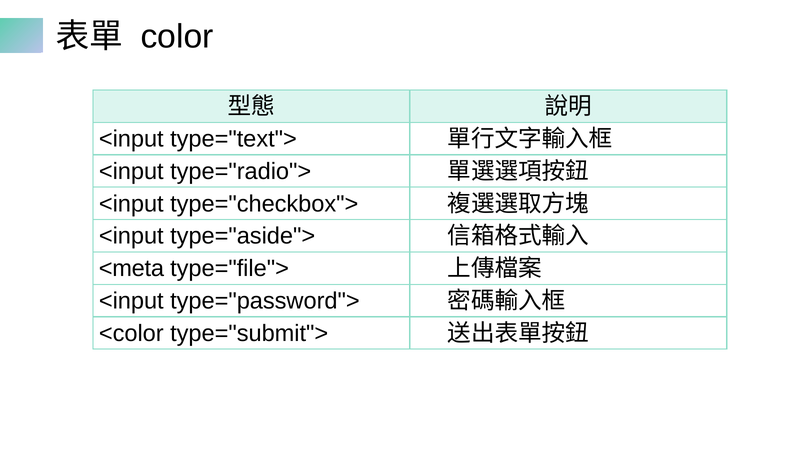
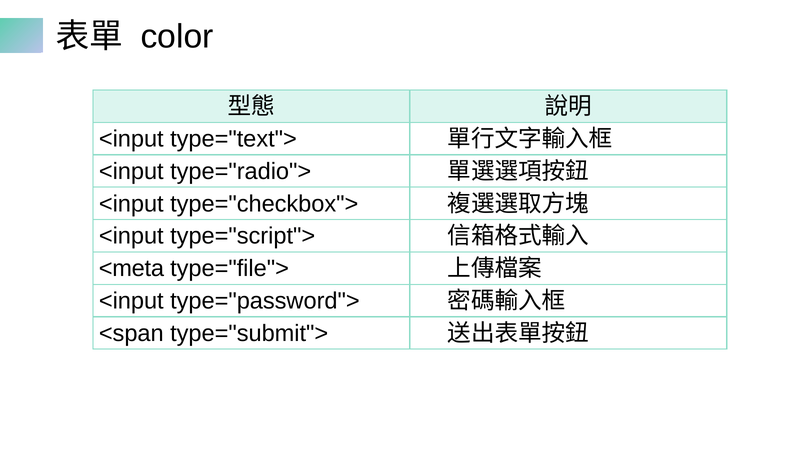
type="aside">: type="aside"> -> type="script"> (243, 236)
<color: <color -> <span (131, 333)
